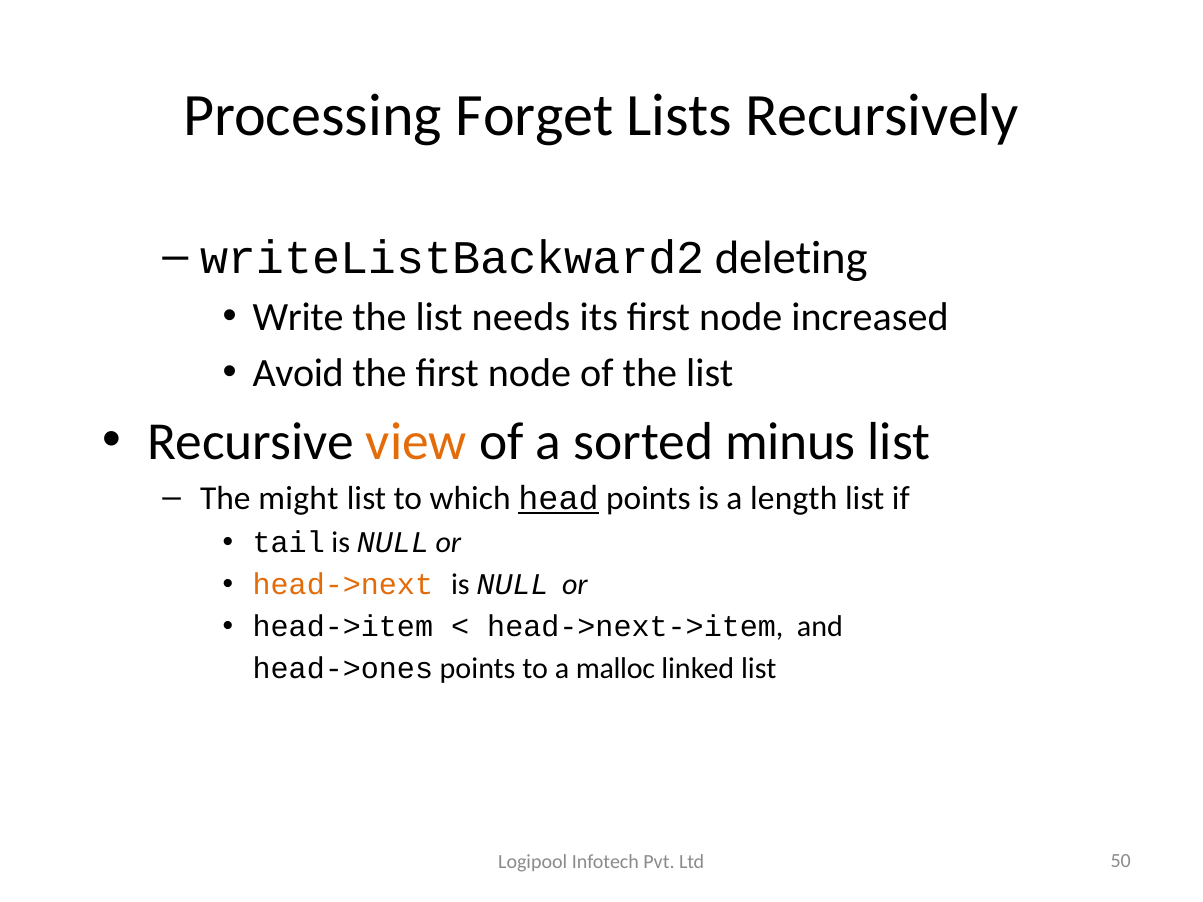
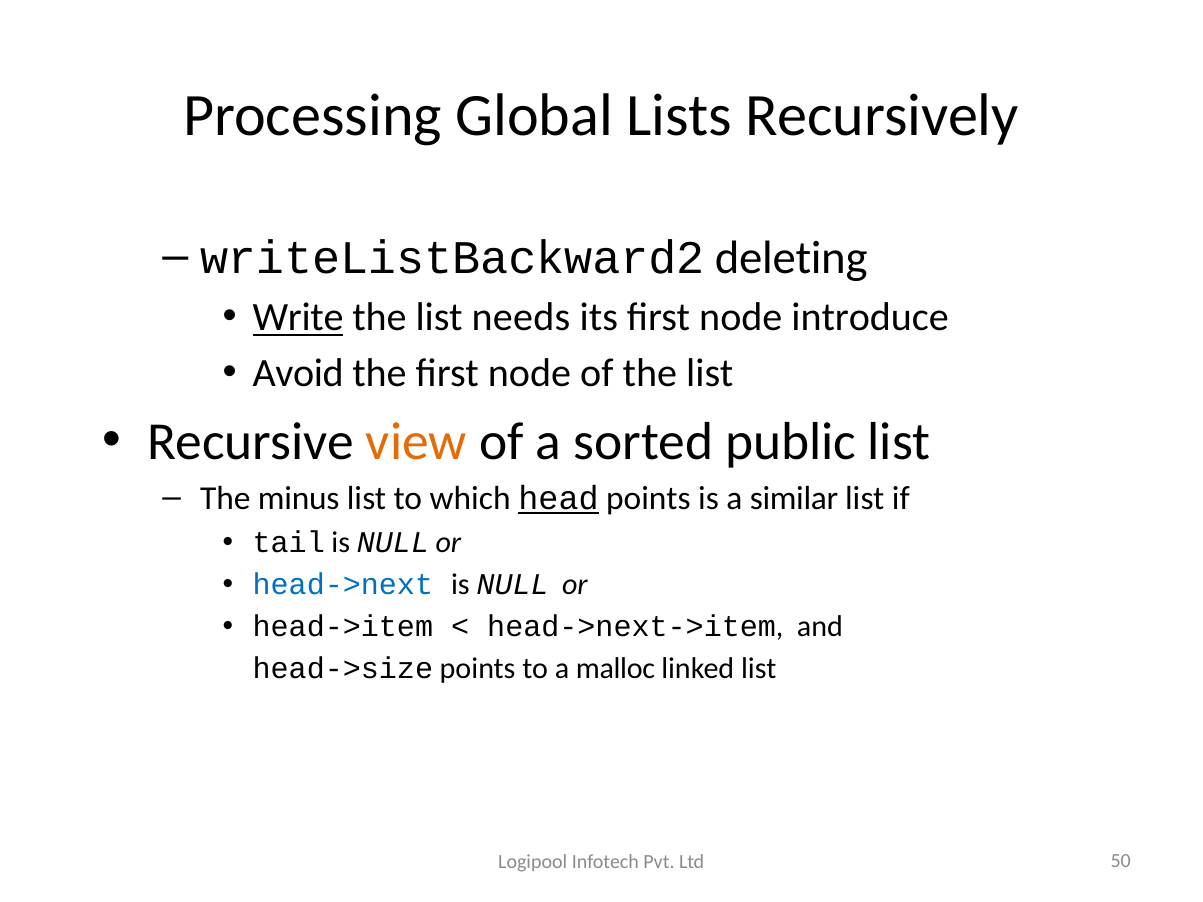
Forget: Forget -> Global (534, 116)
Write underline: none -> present (298, 318)
increased: increased -> introduce (870, 318)
minus: minus -> public (791, 442)
might: might -> minus (299, 499)
length: length -> similar (794, 499)
head->next colour: orange -> blue (343, 585)
head->ones: head->ones -> head->size (343, 669)
